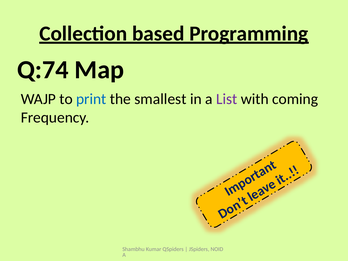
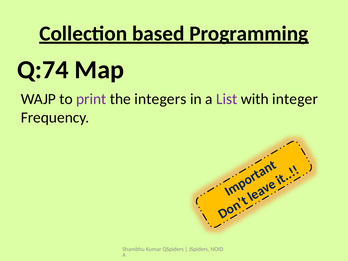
print colour: blue -> purple (91, 99)
smallest: smallest -> integers (160, 99)
coming: coming -> integer (295, 99)
